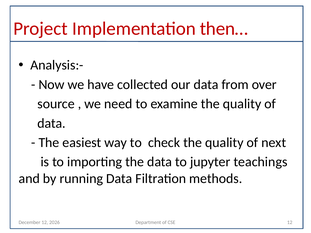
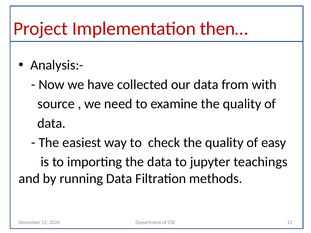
over: over -> with (264, 85)
next: next -> easy (274, 143)
